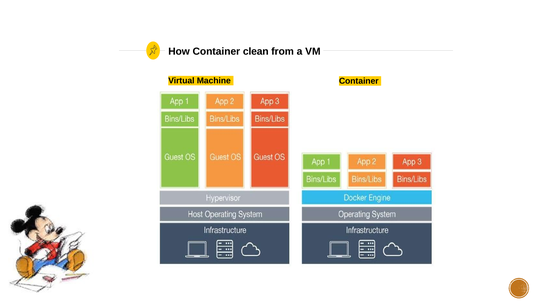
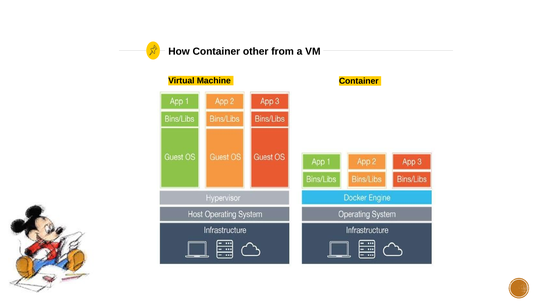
clean: clean -> other (256, 52)
